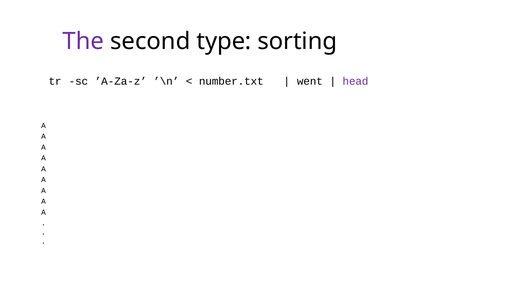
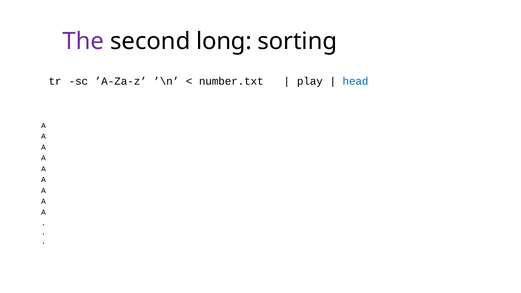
type: type -> long (224, 41)
went: went -> play (310, 81)
head colour: purple -> blue (355, 81)
